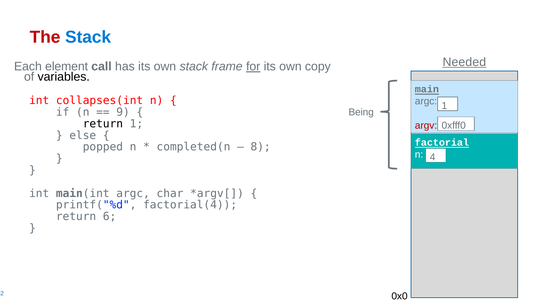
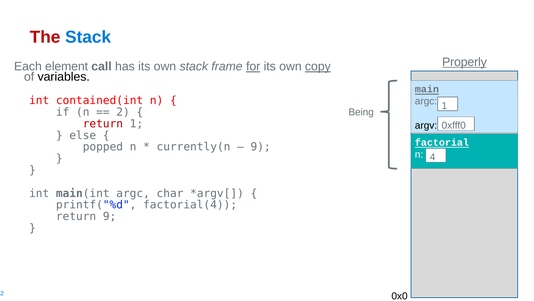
Needed: Needed -> Properly (464, 62)
copy underline: none -> present (318, 66)
collapses(int: collapses(int -> contained(int (100, 100)
9: 9 -> 2 (123, 112)
return colour: black -> red (103, 124)
argv colour: red -> black (426, 125)
completed(n: completed(n -> currently(n (193, 147)
8: 8 -> 9 (261, 147)
return 6: 6 -> 9 (110, 216)
